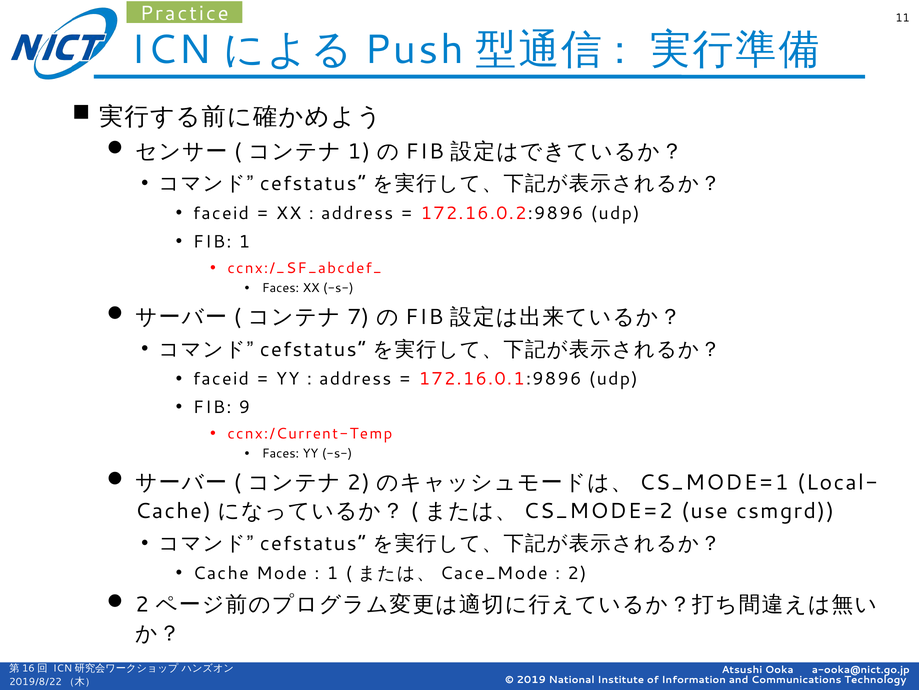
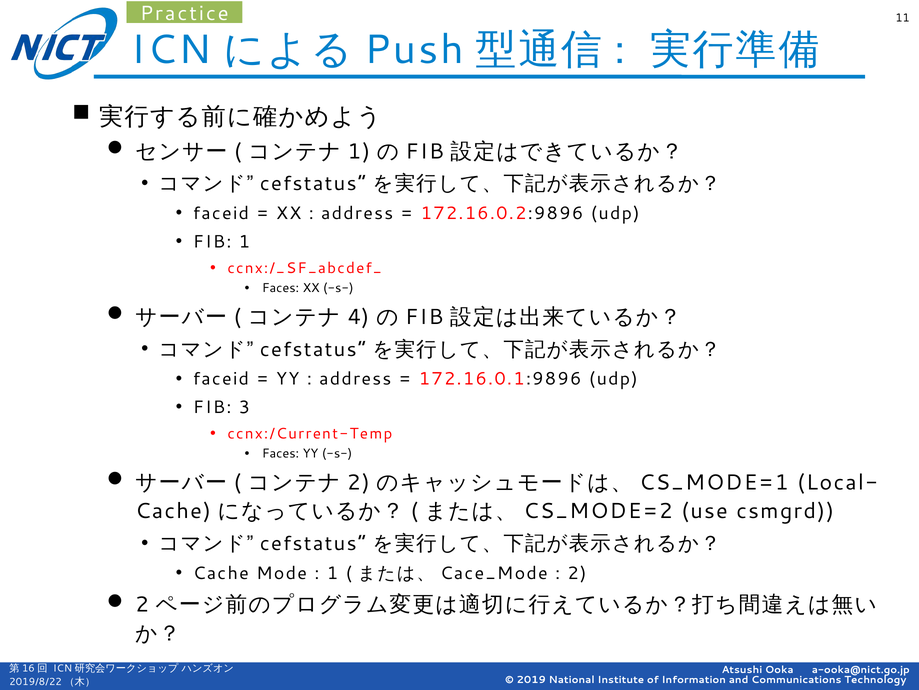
7: 7 -> 4 (358, 317)
9: 9 -> 3 (244, 407)
